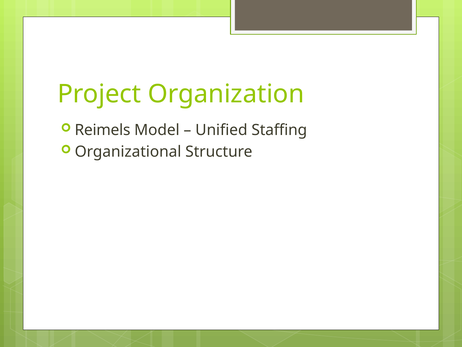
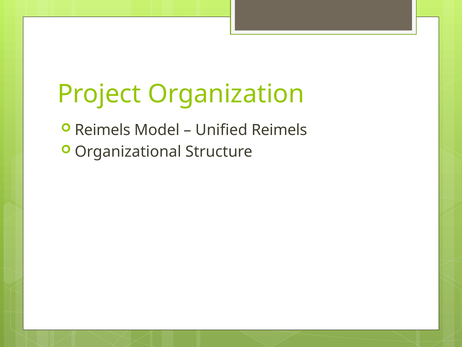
Unified Staffing: Staffing -> Reimels (279, 130)
